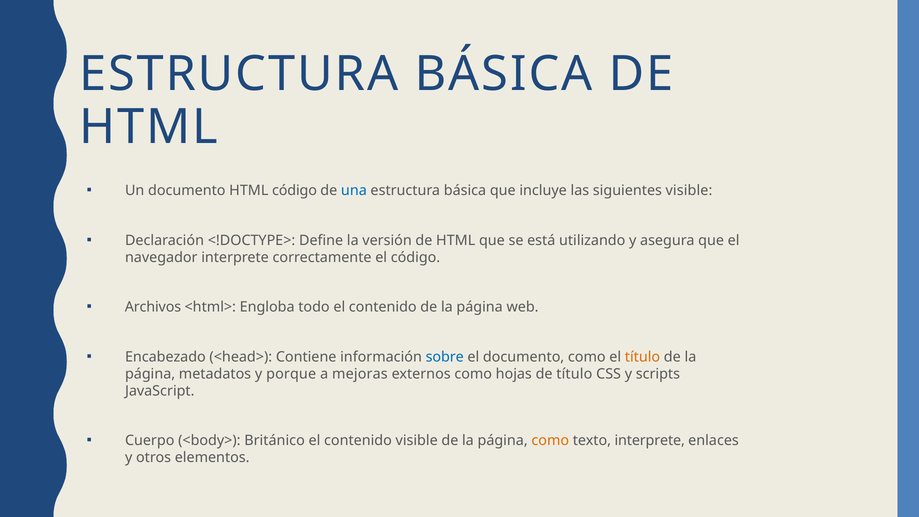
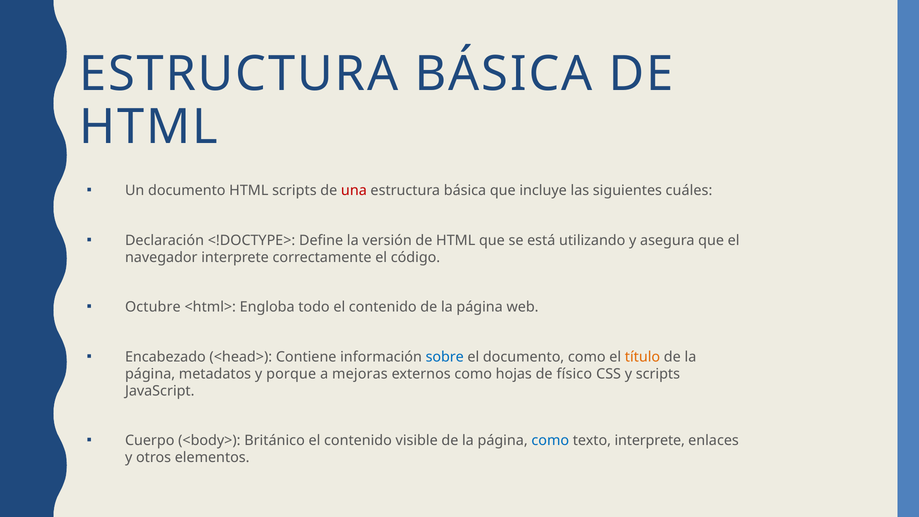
HTML código: código -> scripts (294, 191)
una colour: blue -> red (354, 191)
siguientes visible: visible -> cuáles (689, 191)
Archivos: Archivos -> Octubre (153, 307)
de título: título -> físico (574, 374)
como colour: orange -> blue (550, 441)
